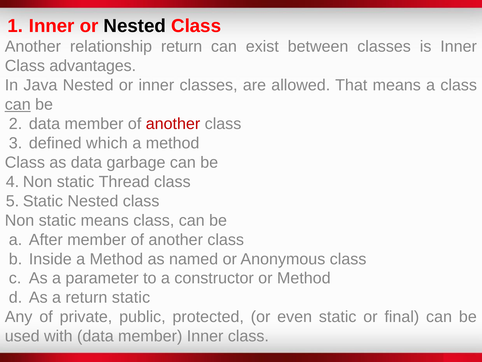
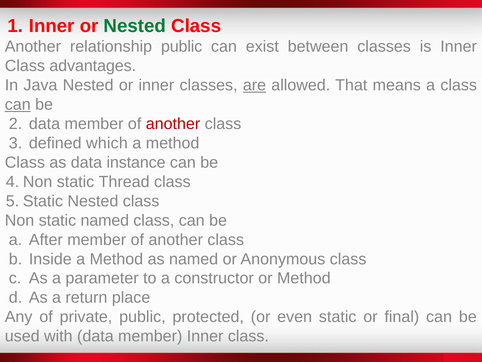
Nested colour: black -> green (135, 26)
relationship return: return -> public (182, 47)
are underline: none -> present (254, 85)
garbage: garbage -> instance (136, 162)
static means: means -> named (105, 220)
return static: static -> place (131, 297)
